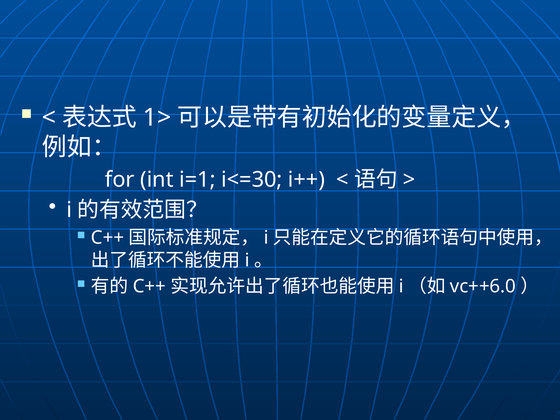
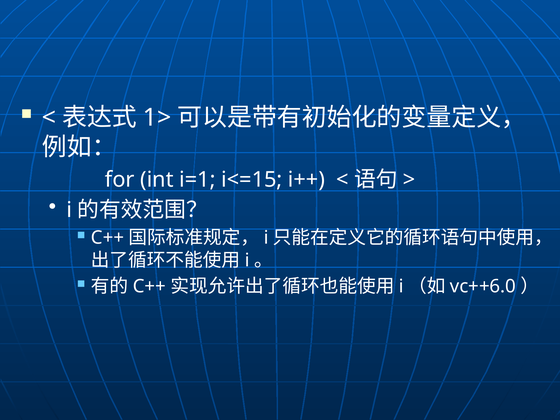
i<=30: i<=30 -> i<=15 (252, 180)
